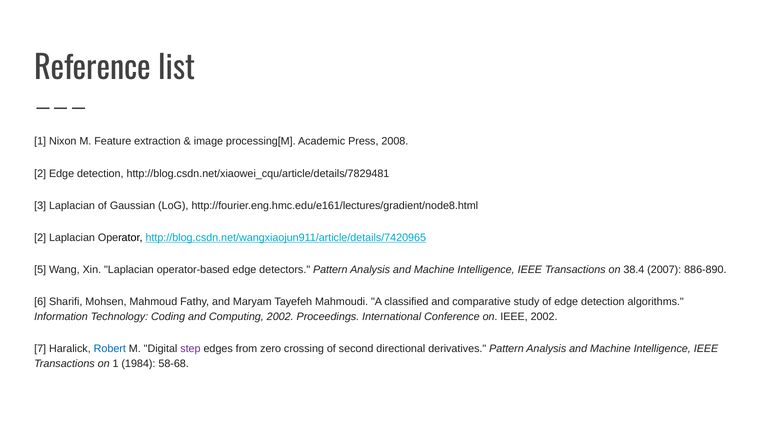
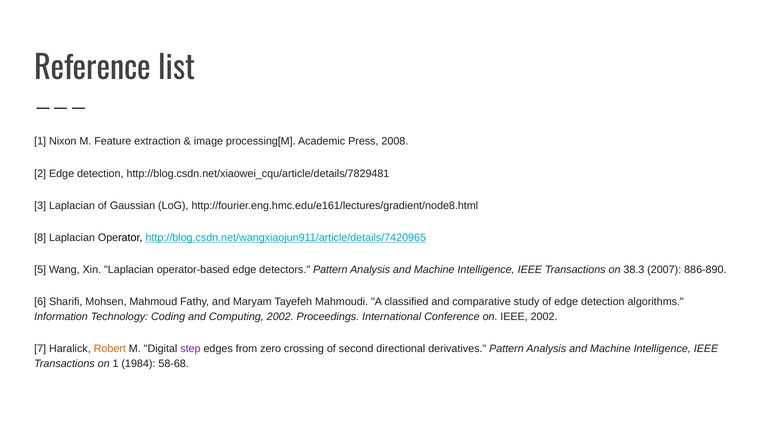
2: 2 -> 8 (40, 238)
38.4: 38.4 -> 38.3 (634, 270)
Robert colour: blue -> orange (110, 349)
